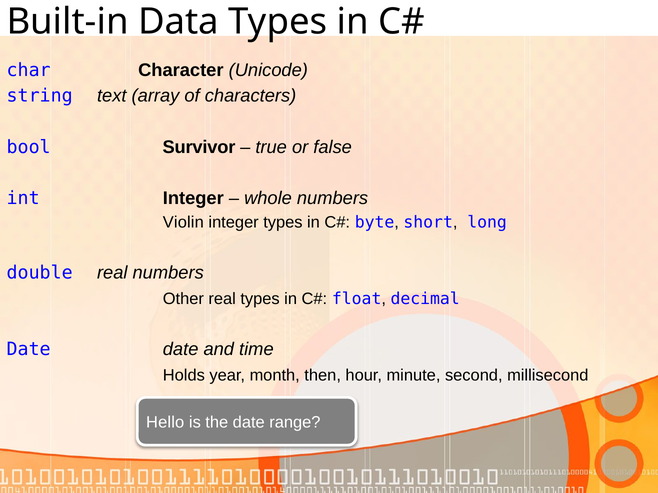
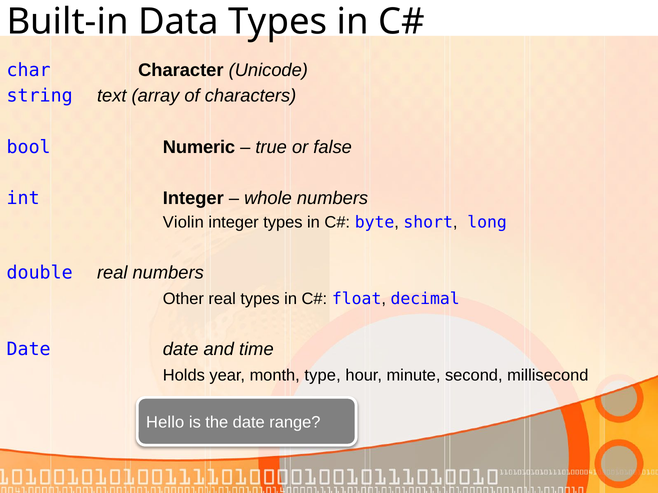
Survivor: Survivor -> Numeric (199, 147)
then: then -> type (323, 376)
